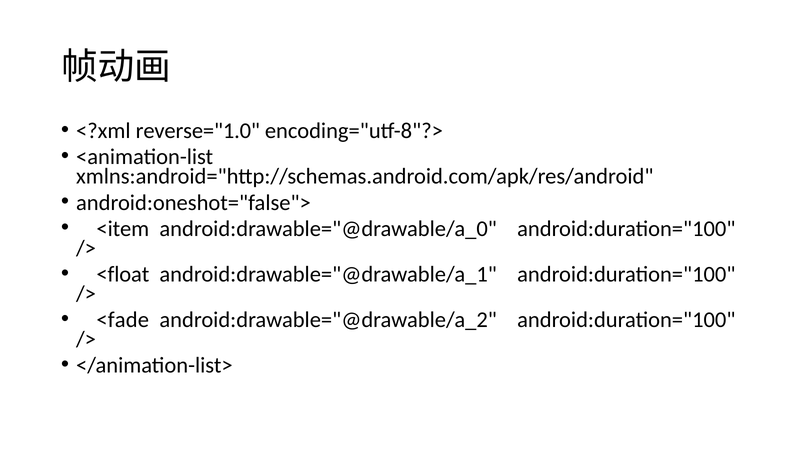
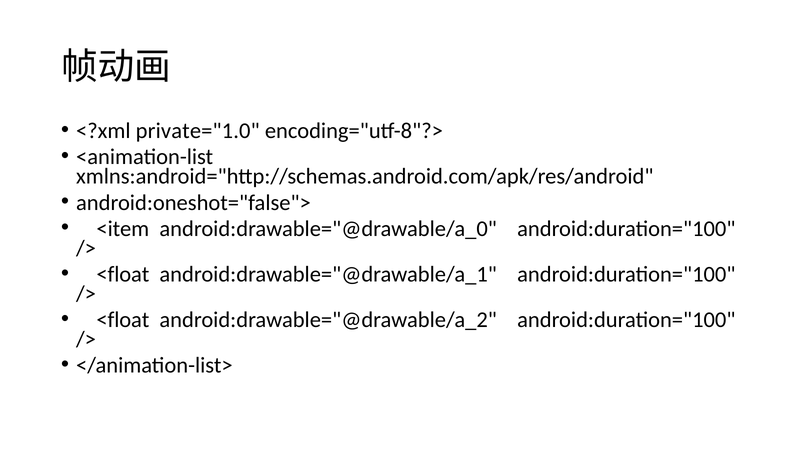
reverse="1.0: reverse="1.0 -> private="1.0 (198, 131)
<fade: <fade -> <float (123, 320)
